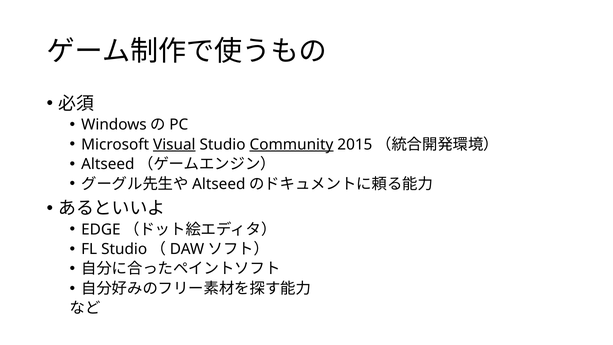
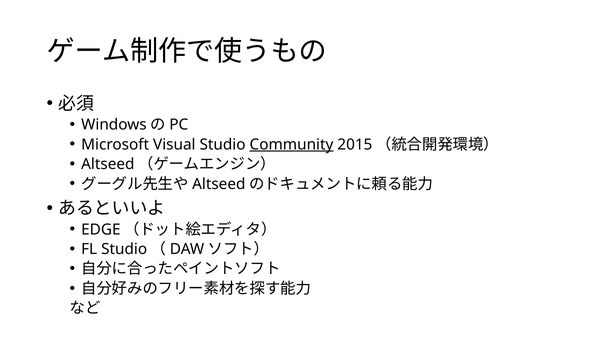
Visual underline: present -> none (174, 144)
